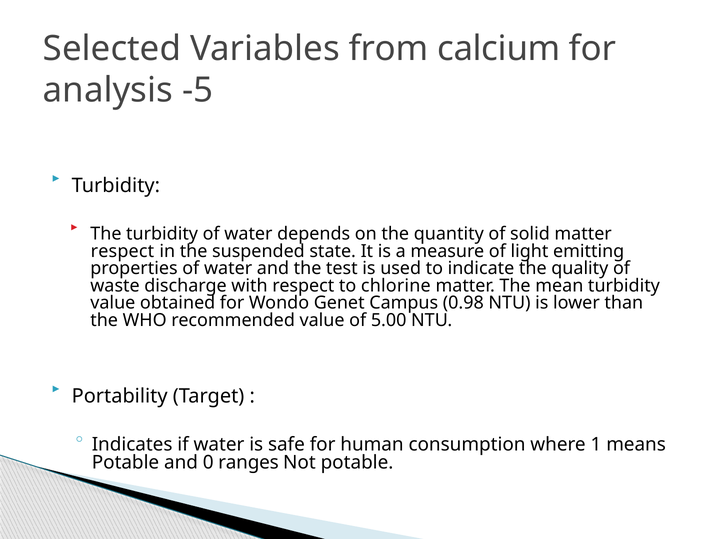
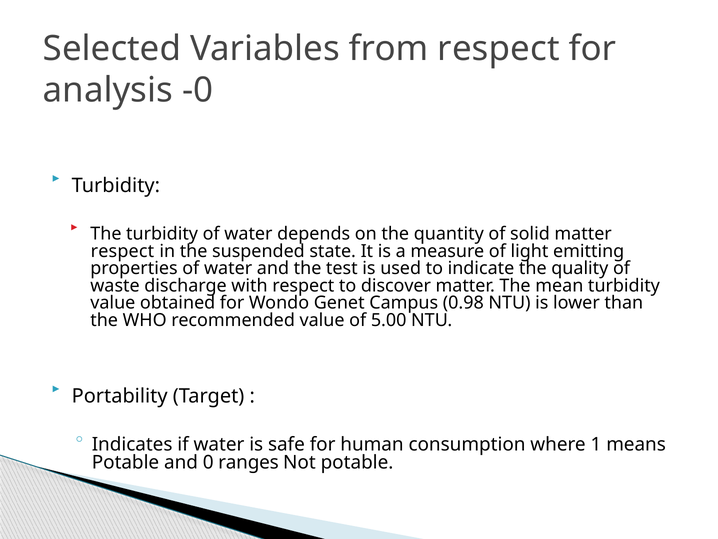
from calcium: calcium -> respect (499, 48)
-5: -5 -> -0 (198, 90)
chlorine: chlorine -> discover (396, 285)
